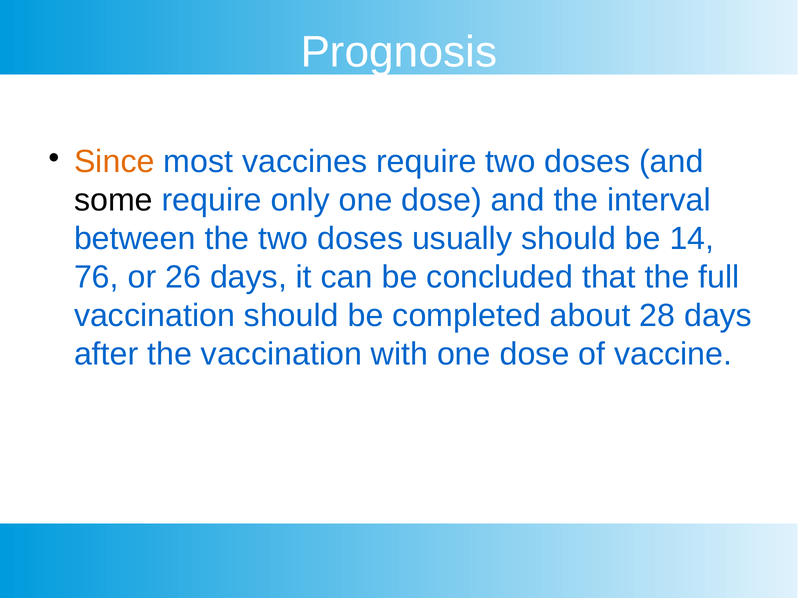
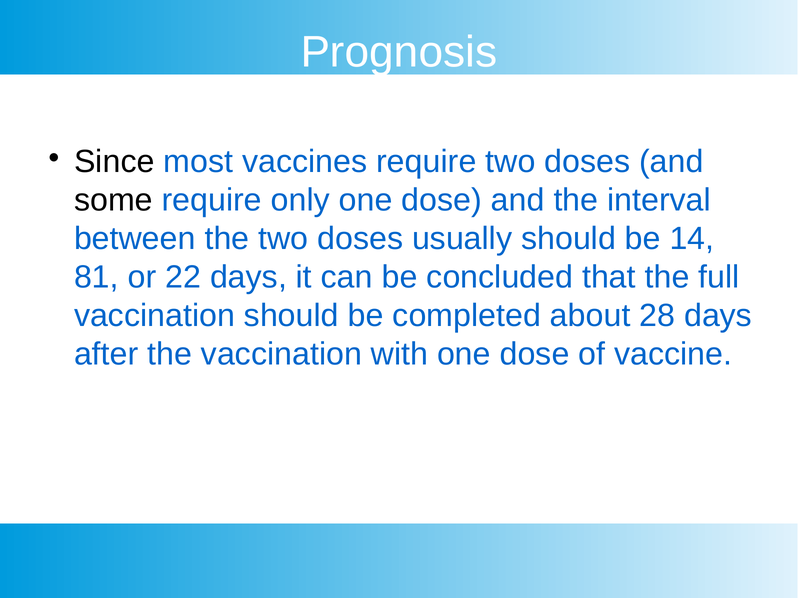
Since colour: orange -> black (114, 162)
76: 76 -> 81 (96, 277)
26: 26 -> 22 (183, 277)
